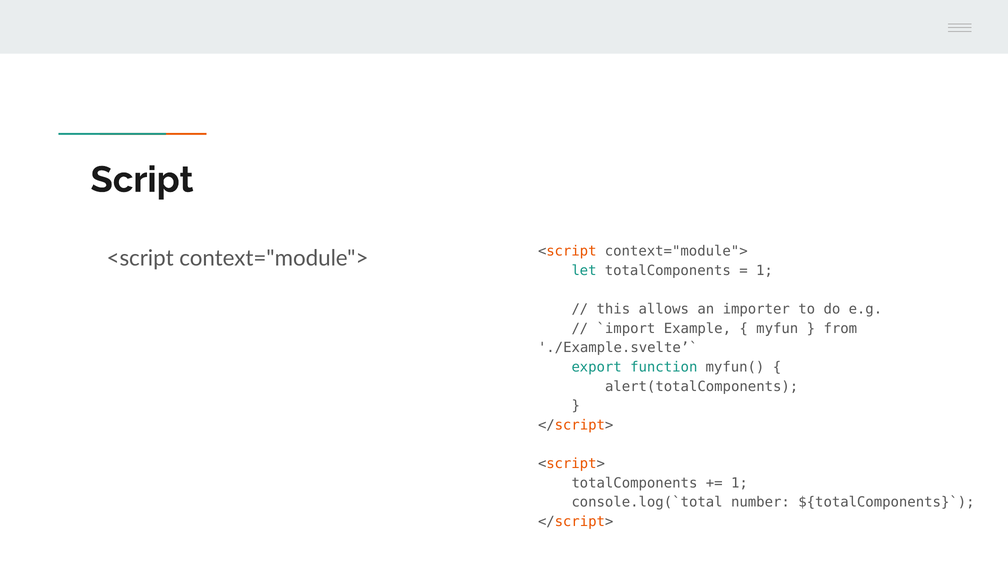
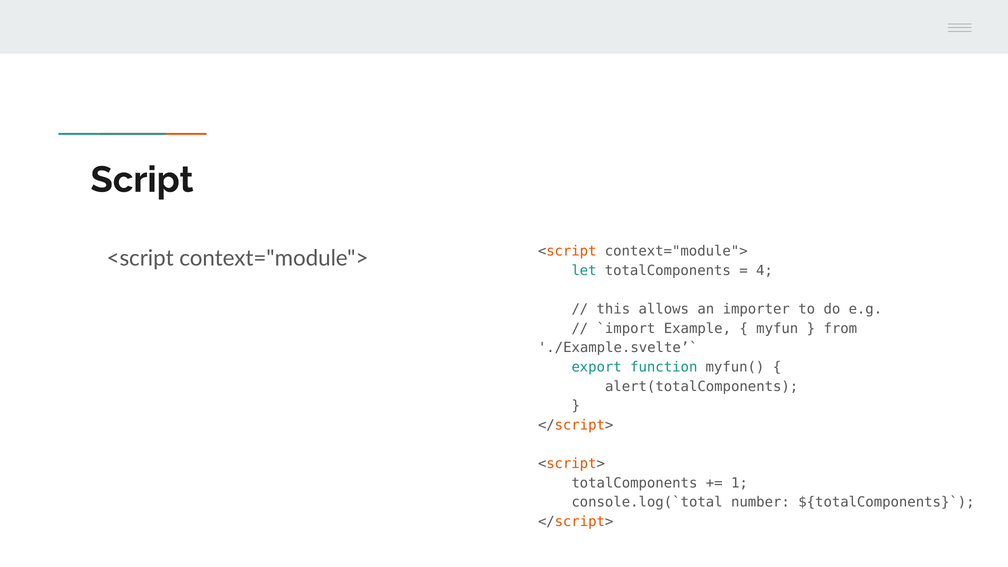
1: 1 -> 4 (764, 270)
